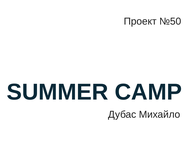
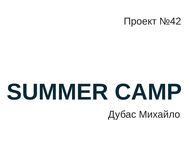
№50: №50 -> №42 (170, 21)
